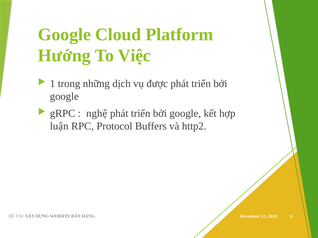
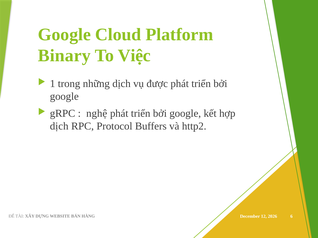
Hướng: Hướng -> Binary (64, 56)
luận: luận -> dịch (59, 126)
